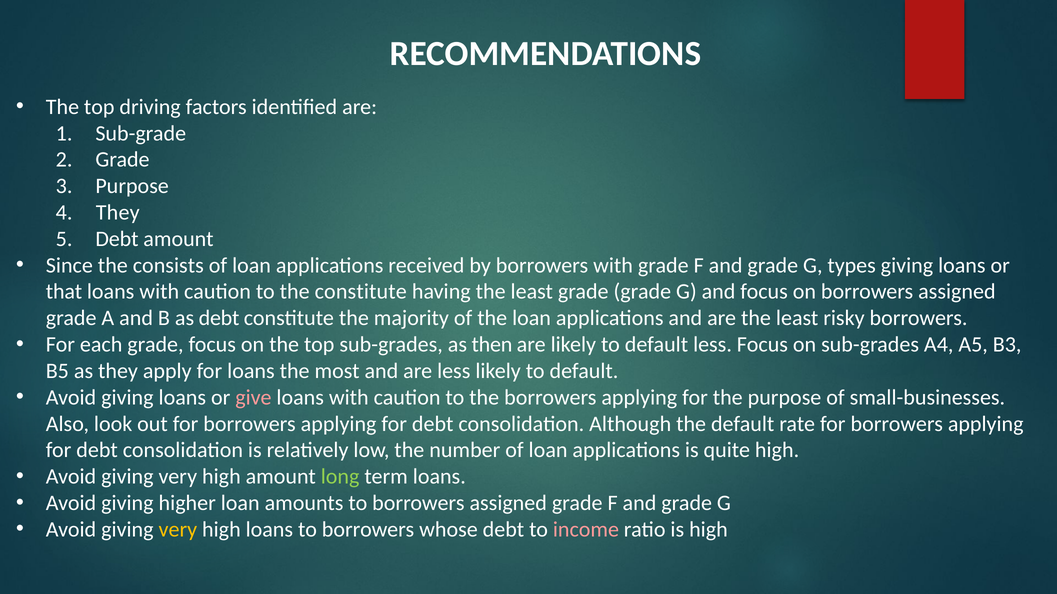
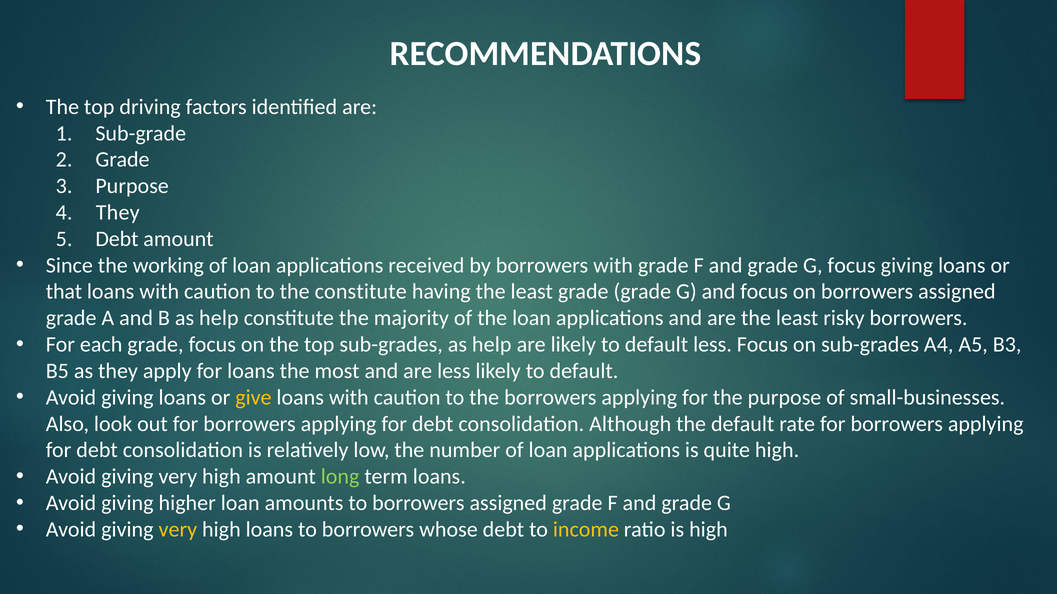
consists: consists -> working (168, 266)
G types: types -> focus (852, 266)
B as debt: debt -> help (219, 318)
sub-grades as then: then -> help (492, 345)
give colour: pink -> yellow (253, 398)
income colour: pink -> yellow (586, 530)
